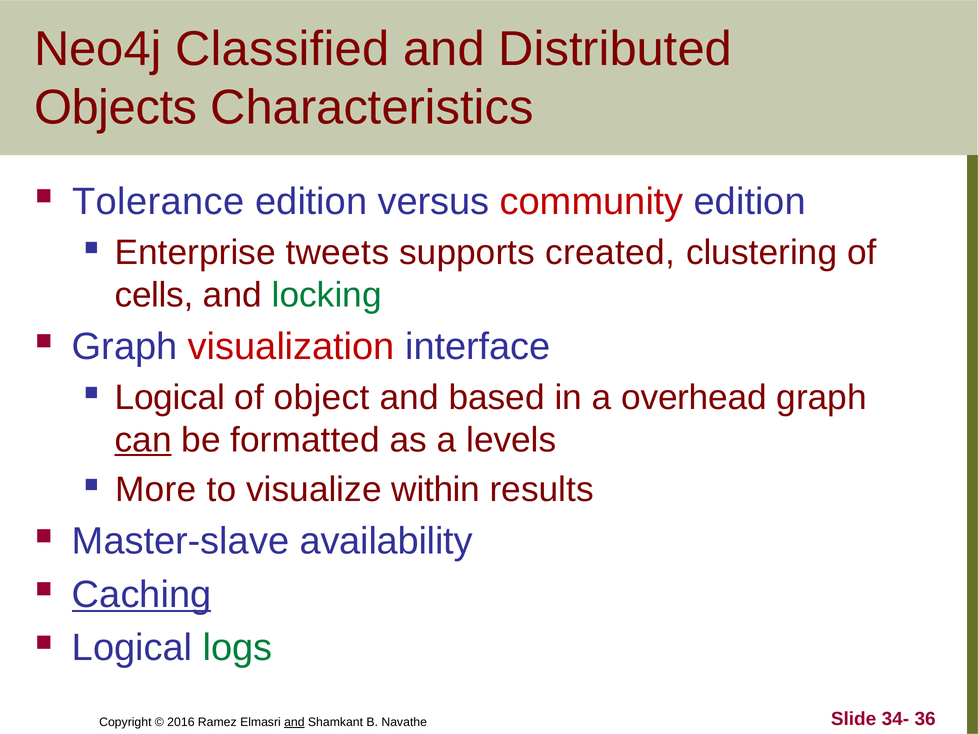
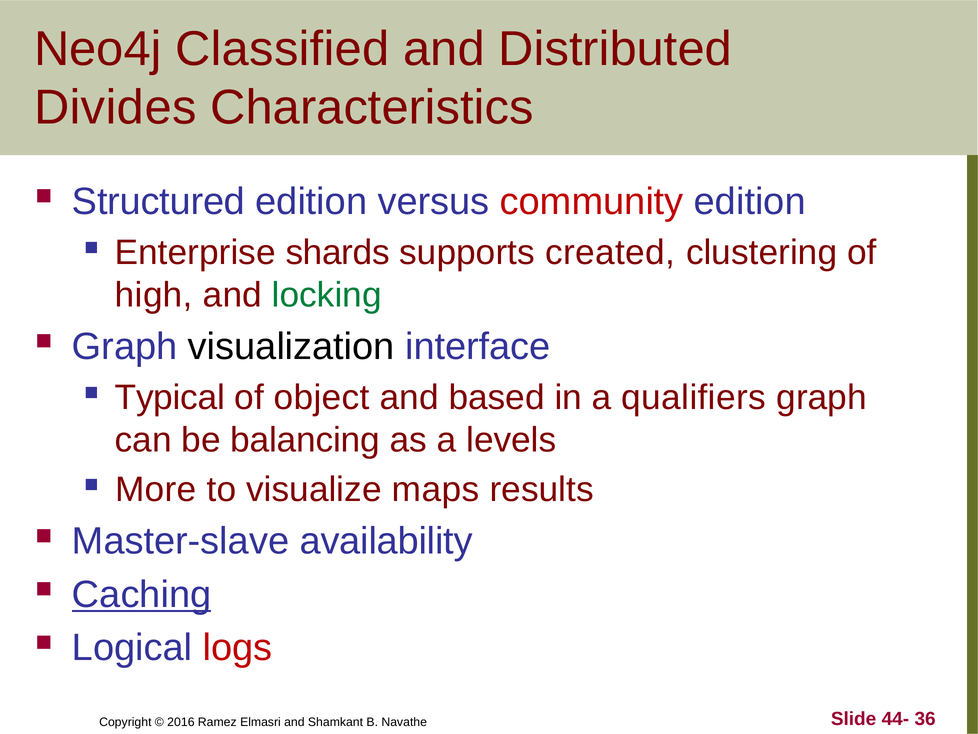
Objects: Objects -> Divides (115, 108)
Tolerance: Tolerance -> Structured (159, 201)
tweets: tweets -> shards (338, 252)
cells: cells -> high (154, 295)
visualization colour: red -> black (291, 346)
Logical: Logical -> Typical (170, 397)
overhead: overhead -> qualifiers (694, 397)
can underline: present -> none (143, 440)
formatted: formatted -> balancing (305, 440)
within: within -> maps (435, 489)
logs colour: green -> red (238, 647)
34-: 34- -> 44- (895, 718)
and underline: present -> none (294, 722)
